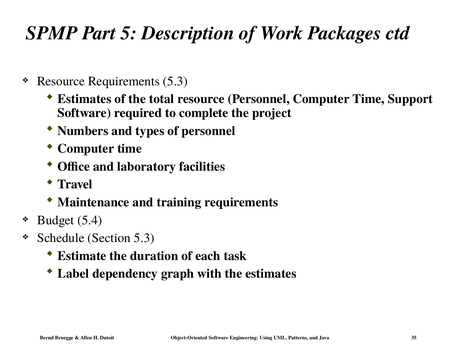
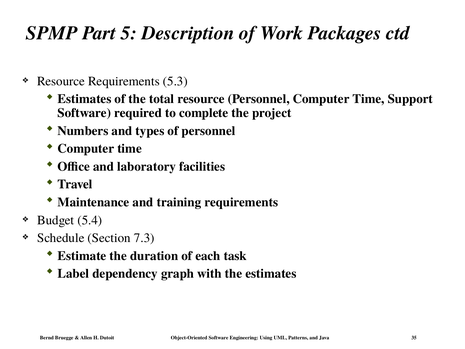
Section 5.3: 5.3 -> 7.3 (144, 238)
